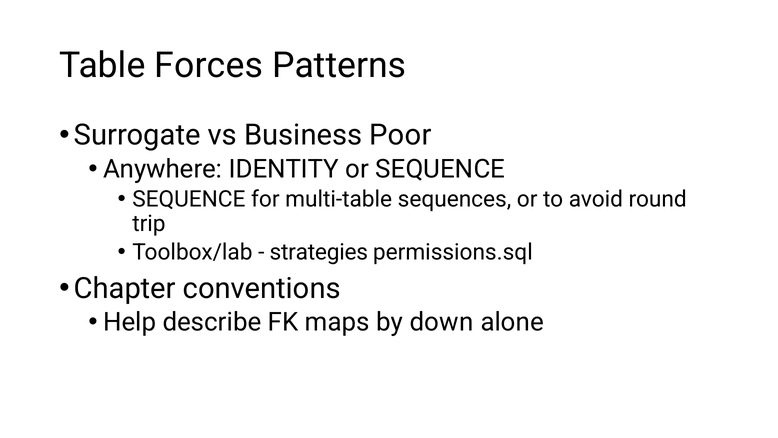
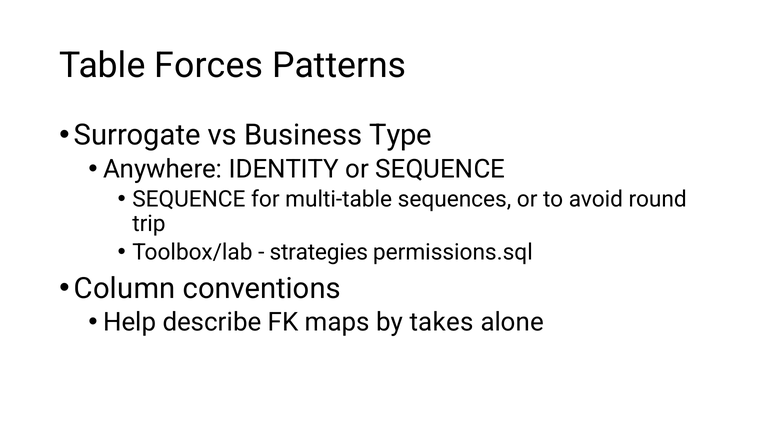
Poor: Poor -> Type (401, 135)
Chapter: Chapter -> Column (125, 288)
down: down -> takes (442, 322)
